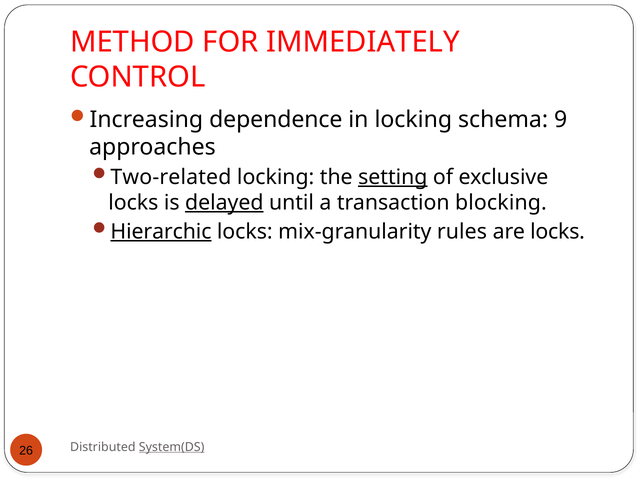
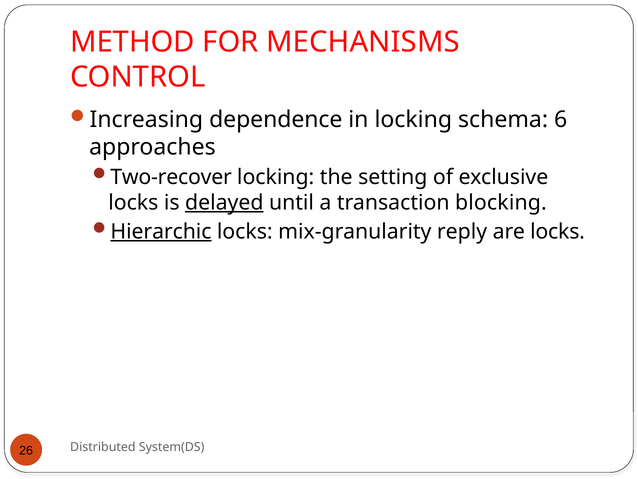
IMMEDIATELY: IMMEDIATELY -> MECHANISMS (363, 42)
9: 9 -> 6 (561, 120)
Two-related: Two-related -> Two-recover (171, 177)
setting underline: present -> none (393, 177)
rules: rules -> reply (462, 231)
System(DS underline: present -> none (172, 446)
